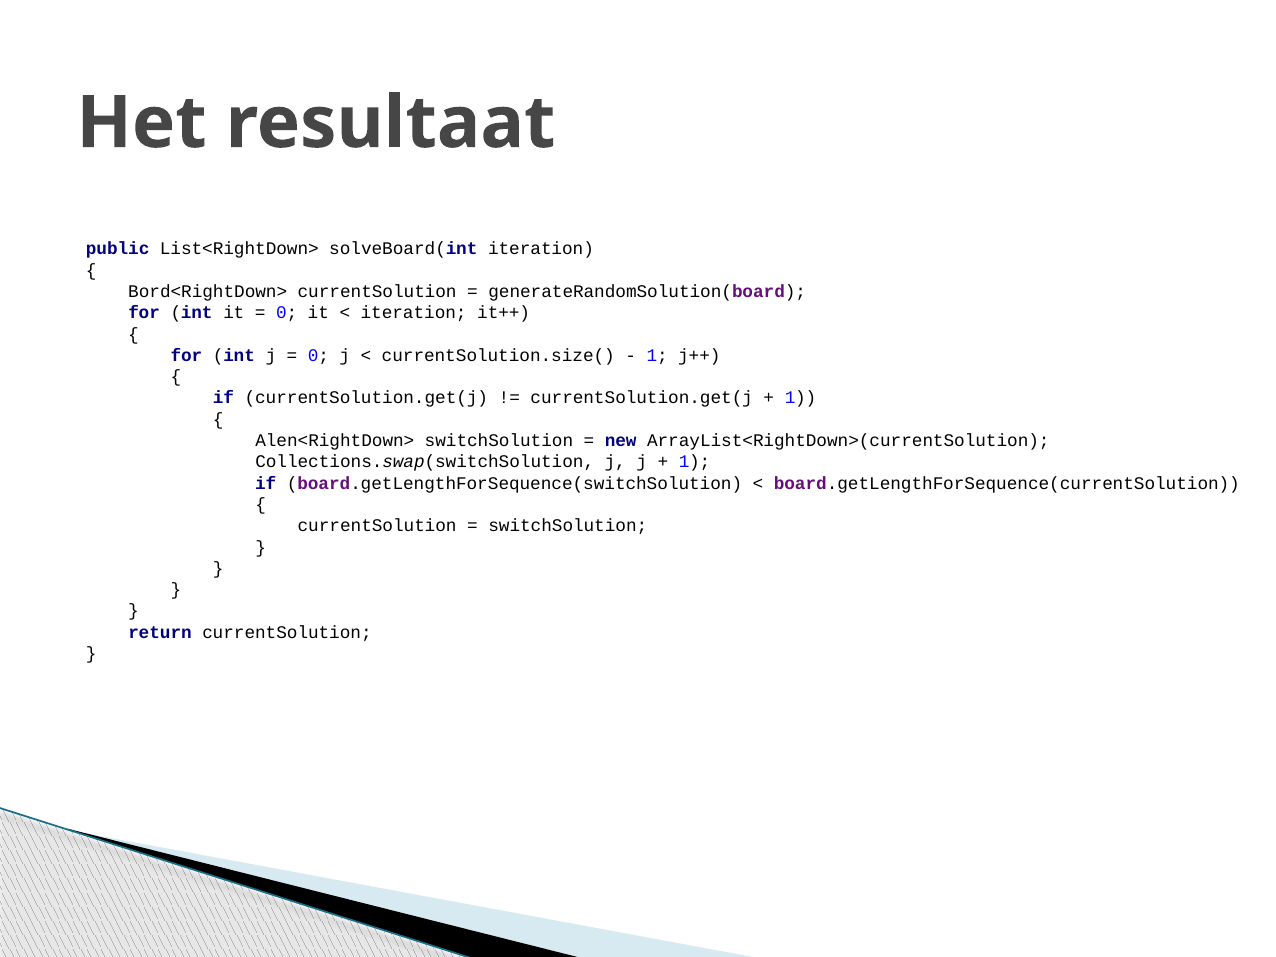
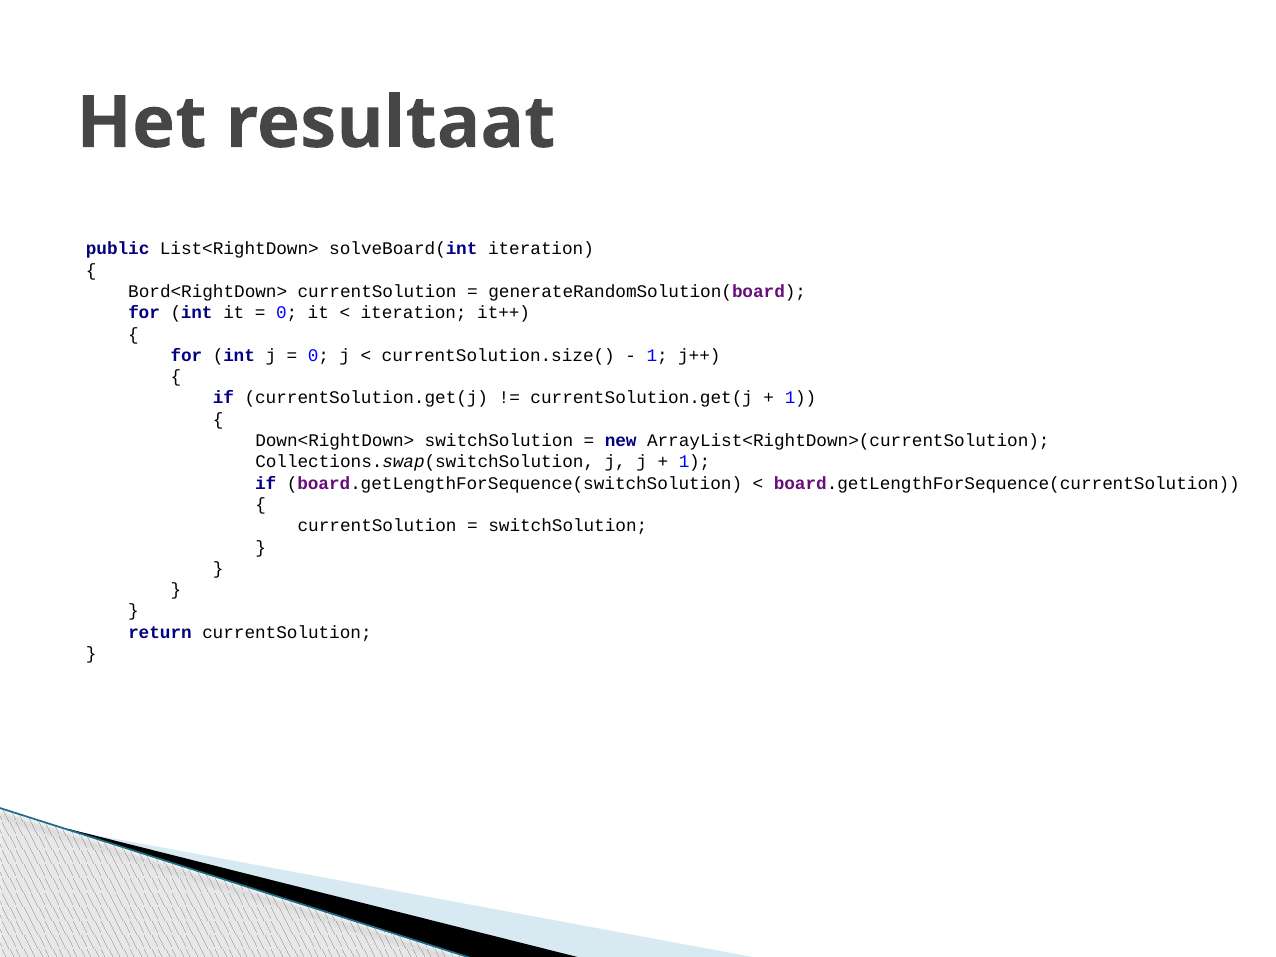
Alen<RightDown>: Alen<RightDown> -> Down<RightDown> (335, 441)
